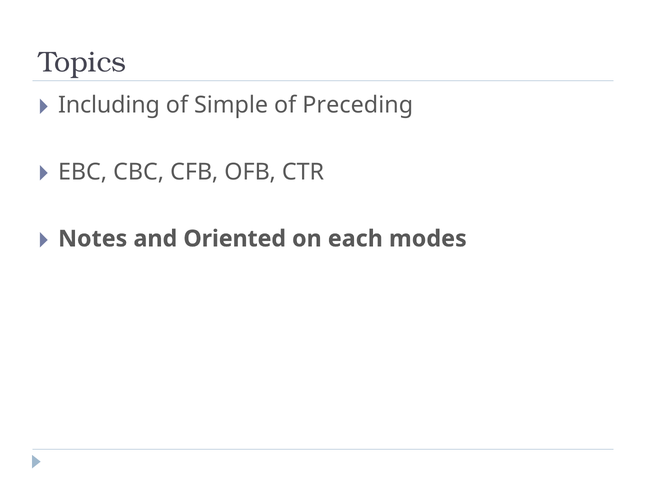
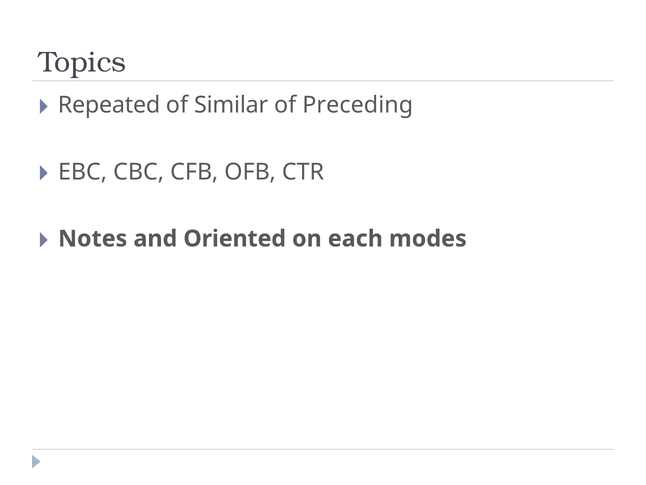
Including: Including -> Repeated (109, 105)
Simple: Simple -> Similar (231, 105)
